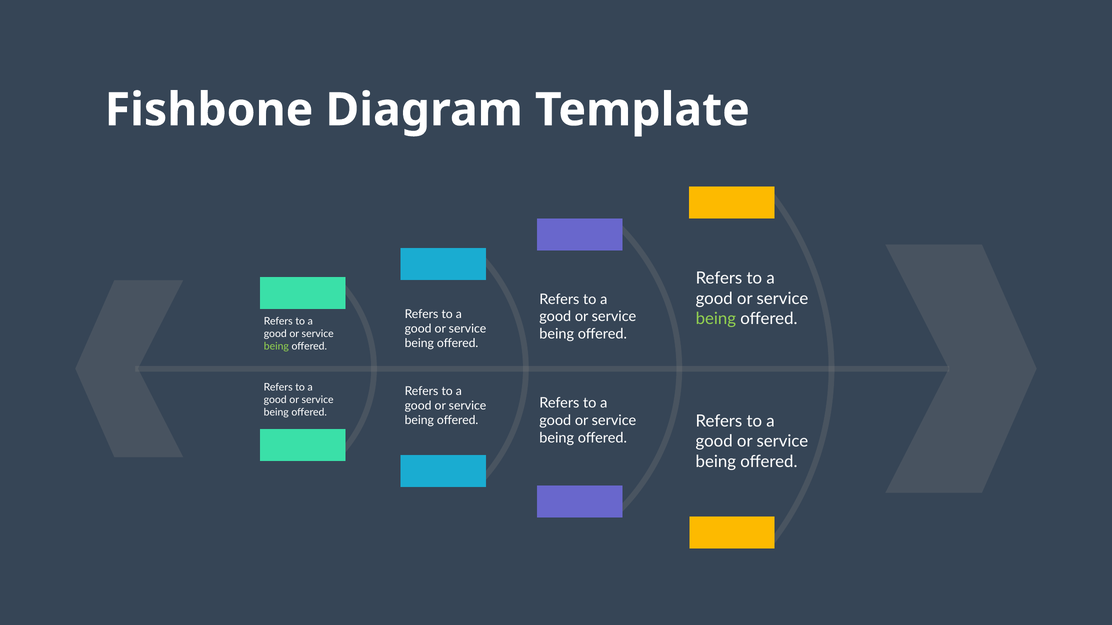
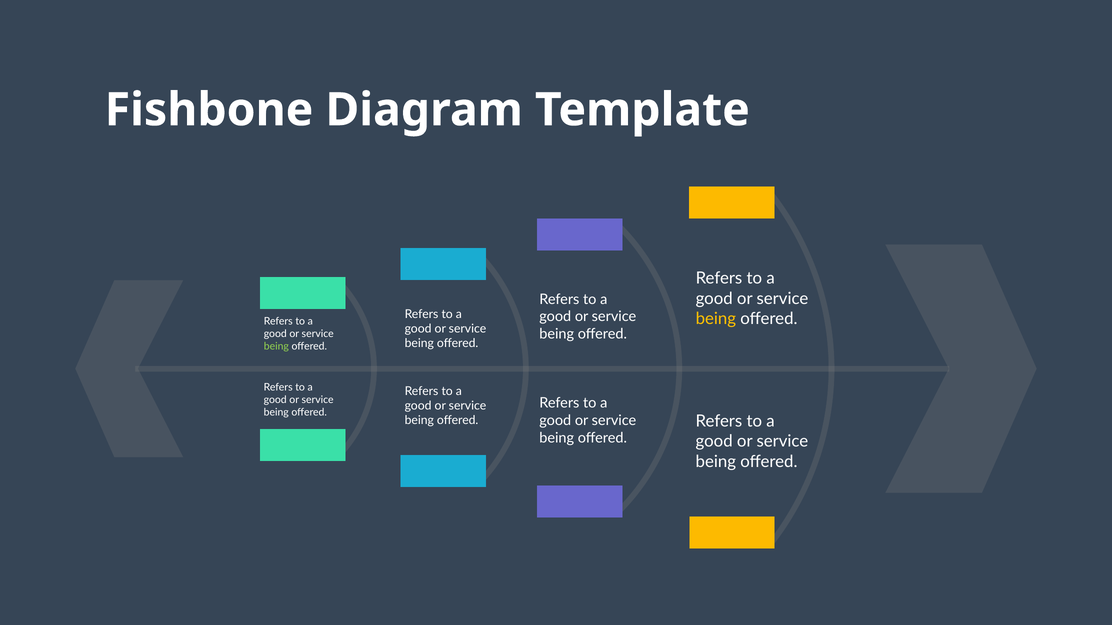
being colour: light green -> yellow (716, 319)
